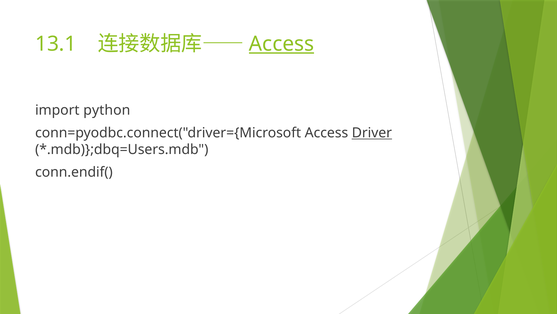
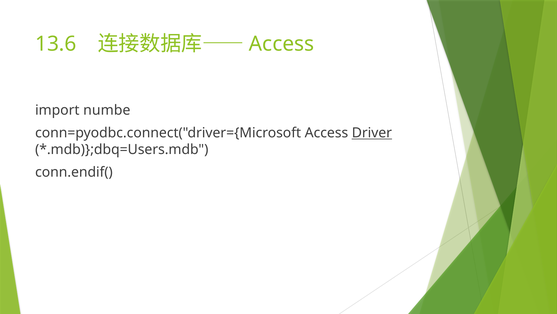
13.1: 13.1 -> 13.6 (56, 44)
Access underline: present -> none (282, 44)
python: python -> numbe (107, 110)
